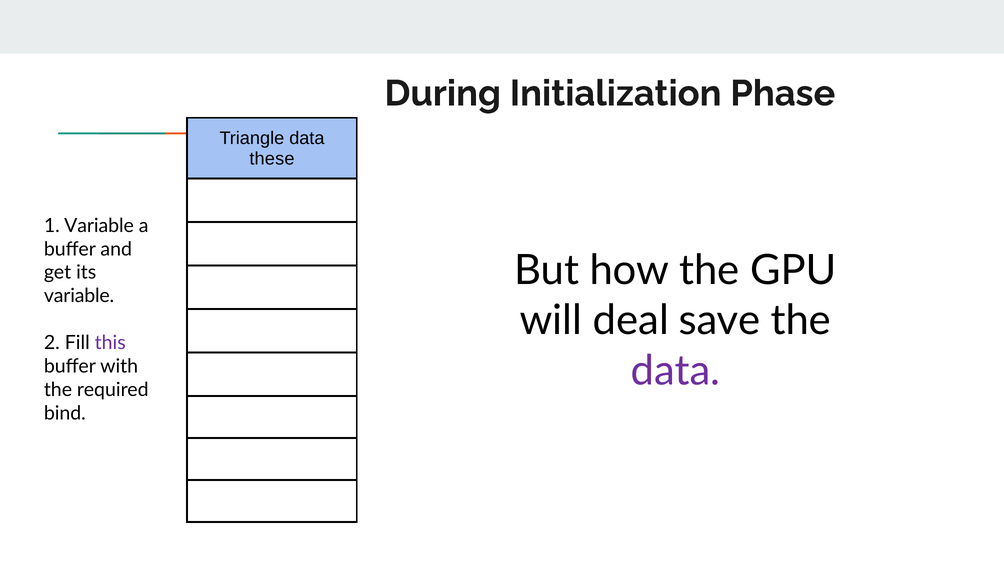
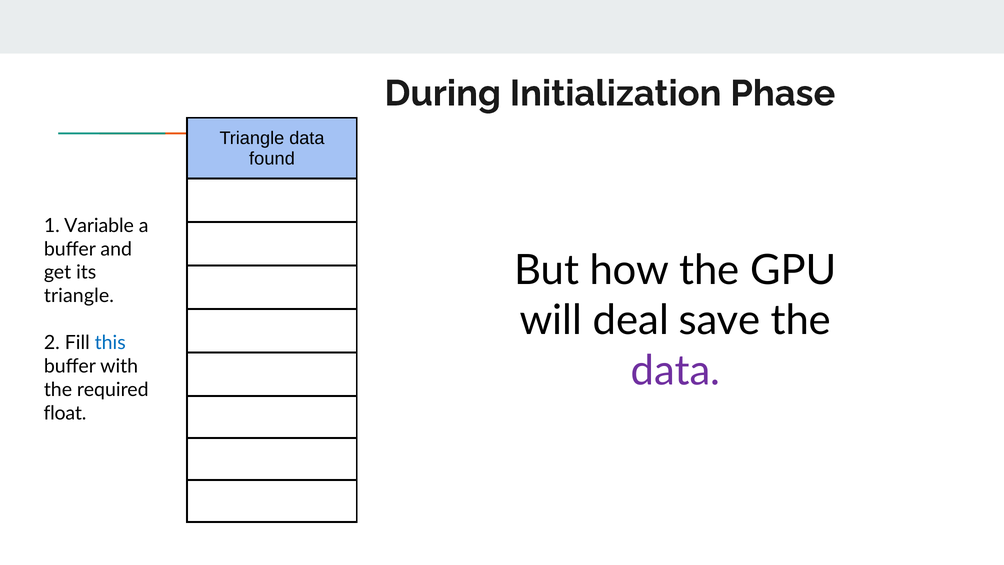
these: these -> found (272, 158)
variable: variable -> triangle (79, 296)
this colour: purple -> blue (110, 343)
bind: bind -> float (65, 413)
